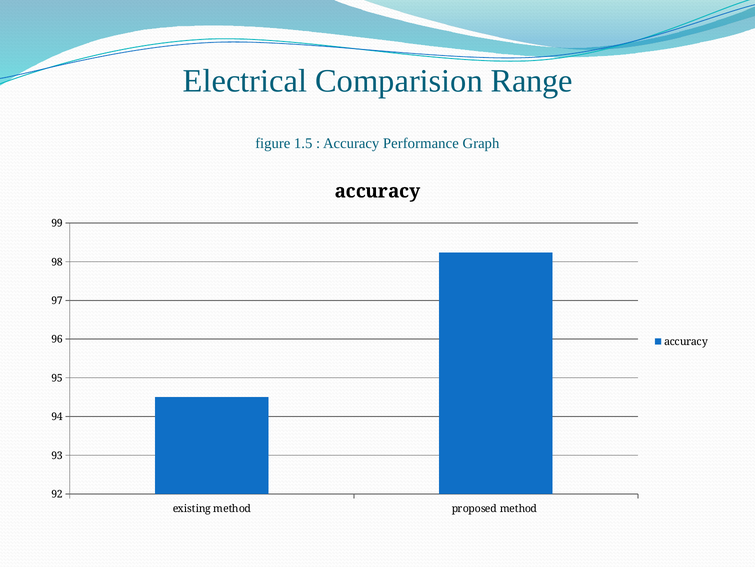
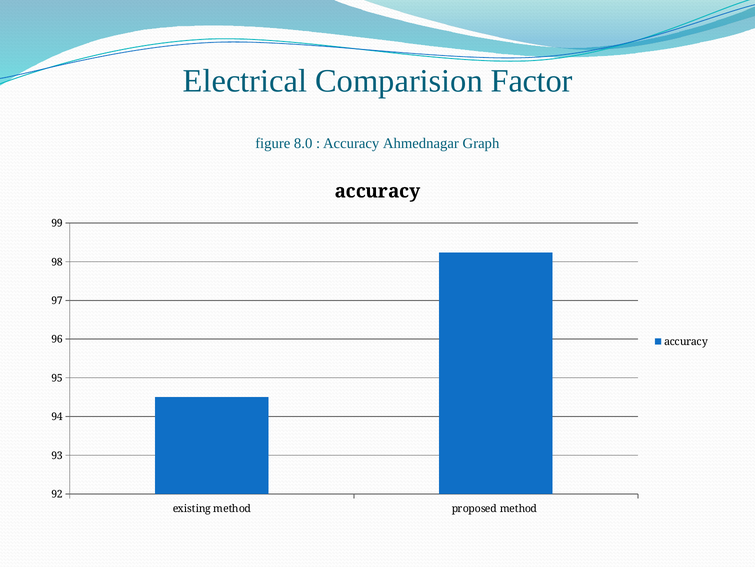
Range: Range -> Factor (532, 81)
1.5: 1.5 -> 8.0 (303, 143)
Performance: Performance -> Ahmednagar (421, 143)
